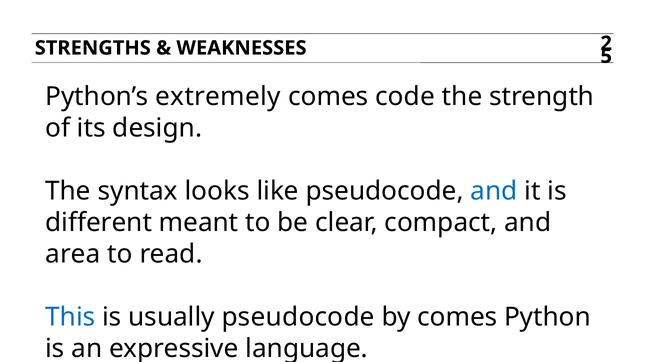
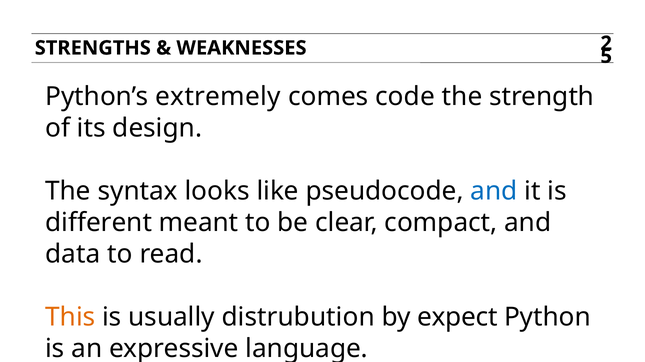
area: area -> data (73, 254)
This colour: blue -> orange (70, 317)
usually pseudocode: pseudocode -> distrubution (298, 317)
by comes: comes -> expect (458, 317)
